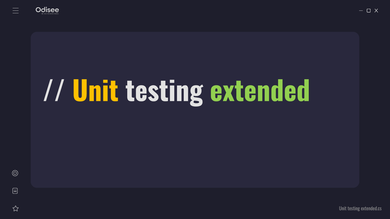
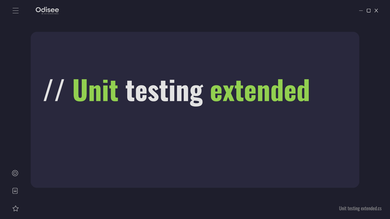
Unit colour: yellow -> light green (95, 92)
